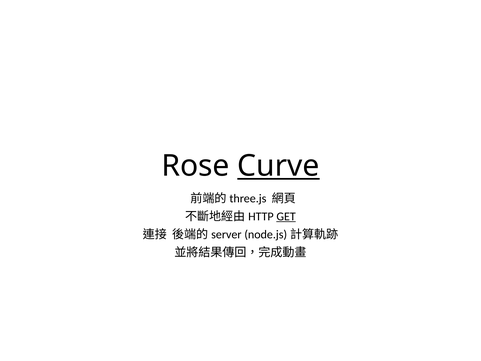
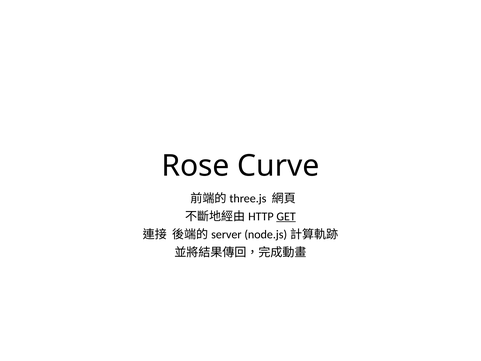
Curve underline: present -> none (278, 166)
